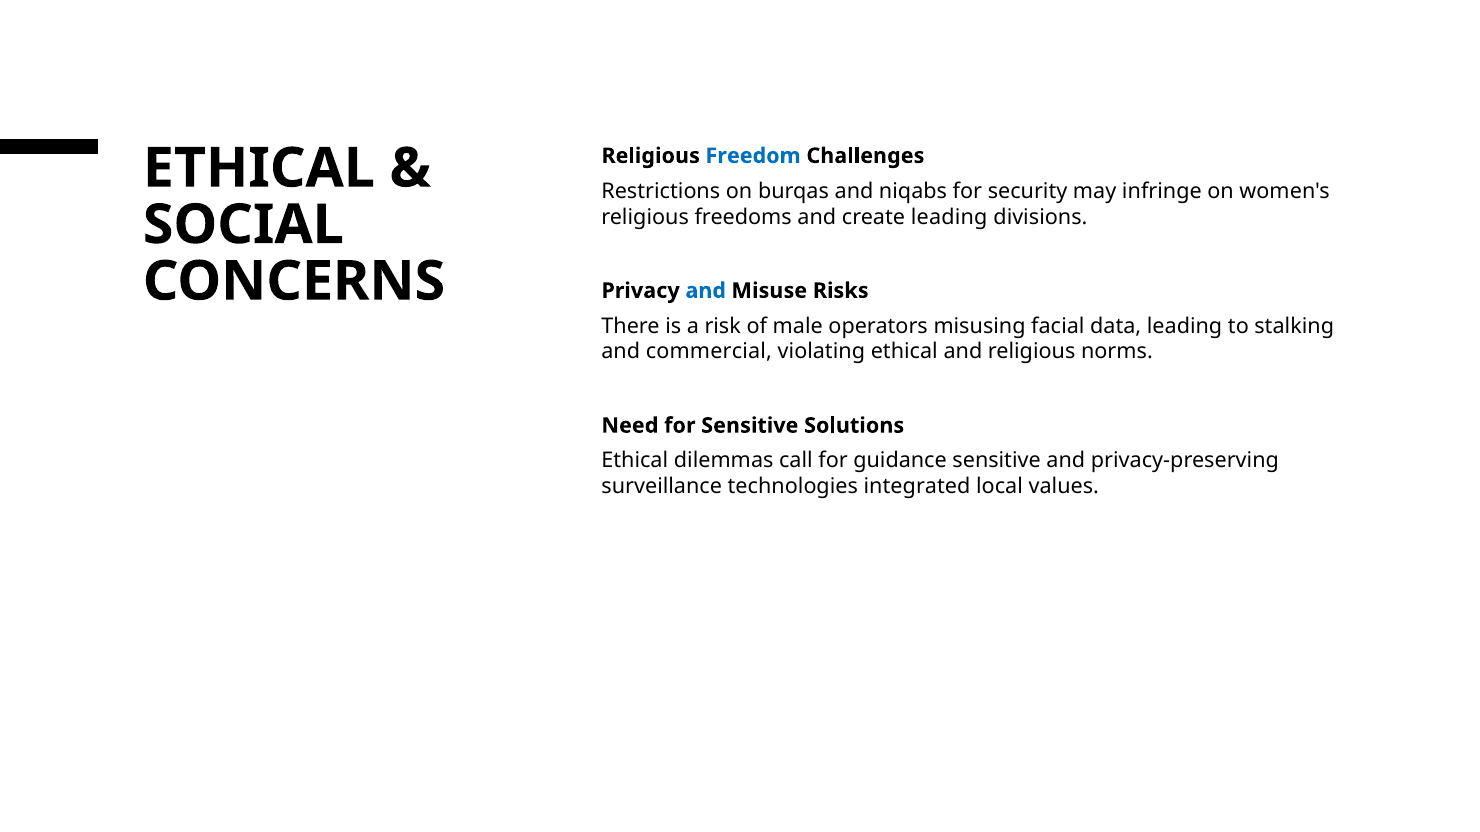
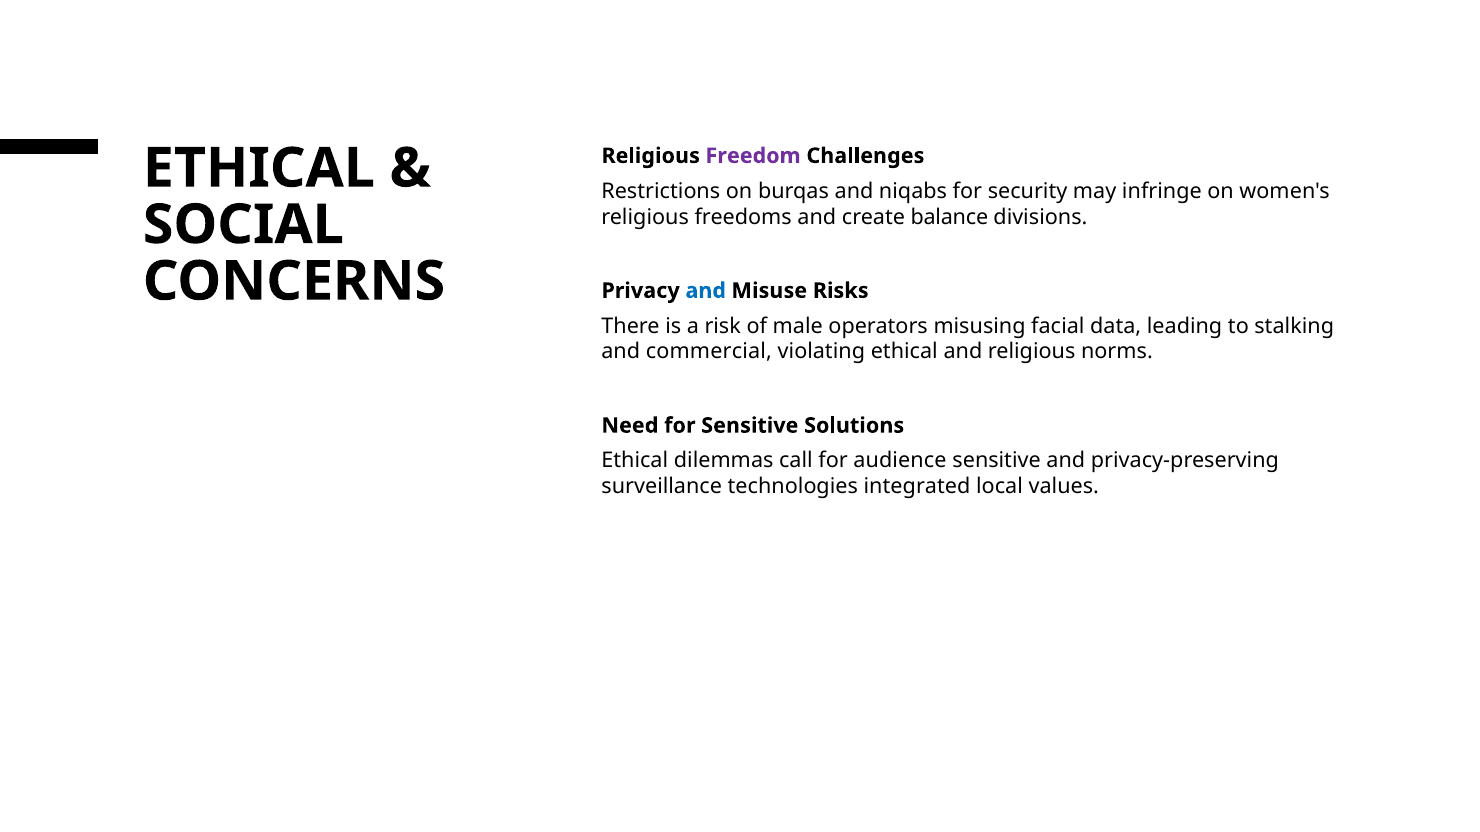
Freedom colour: blue -> purple (753, 156)
create leading: leading -> balance (949, 217)
guidance: guidance -> audience (900, 461)
